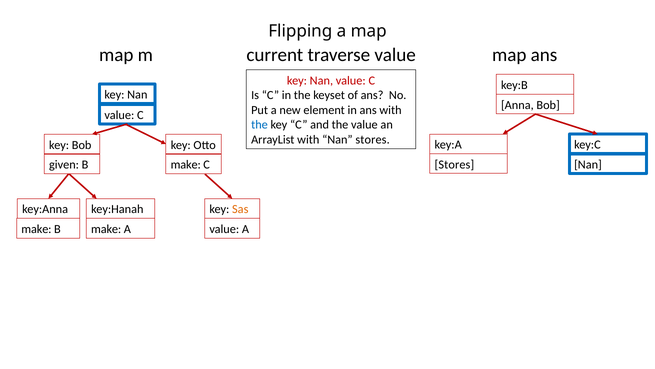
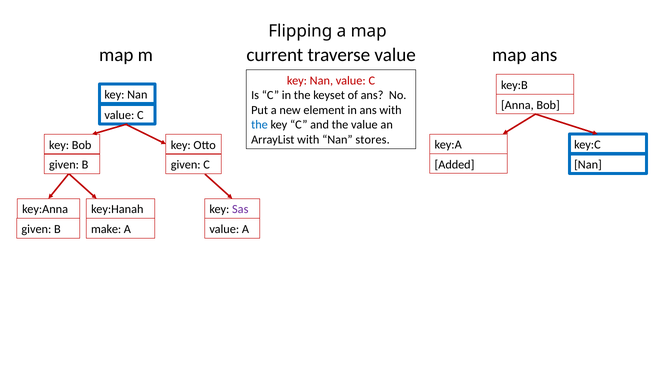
Stores: Stores -> Added (455, 164)
make: make -> given (186, 165)
Sas colour: orange -> purple (240, 209)
make: make -> given (36, 229)
